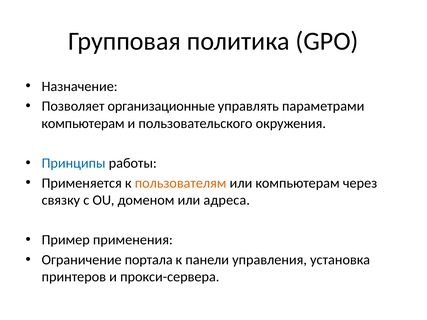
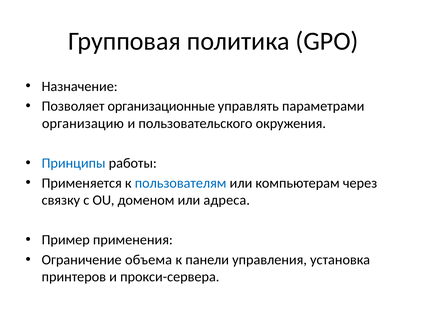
компьютерам: компьютерам -> организацию (83, 123)
пользователям colour: orange -> blue (181, 183)
портала: портала -> объема (149, 260)
